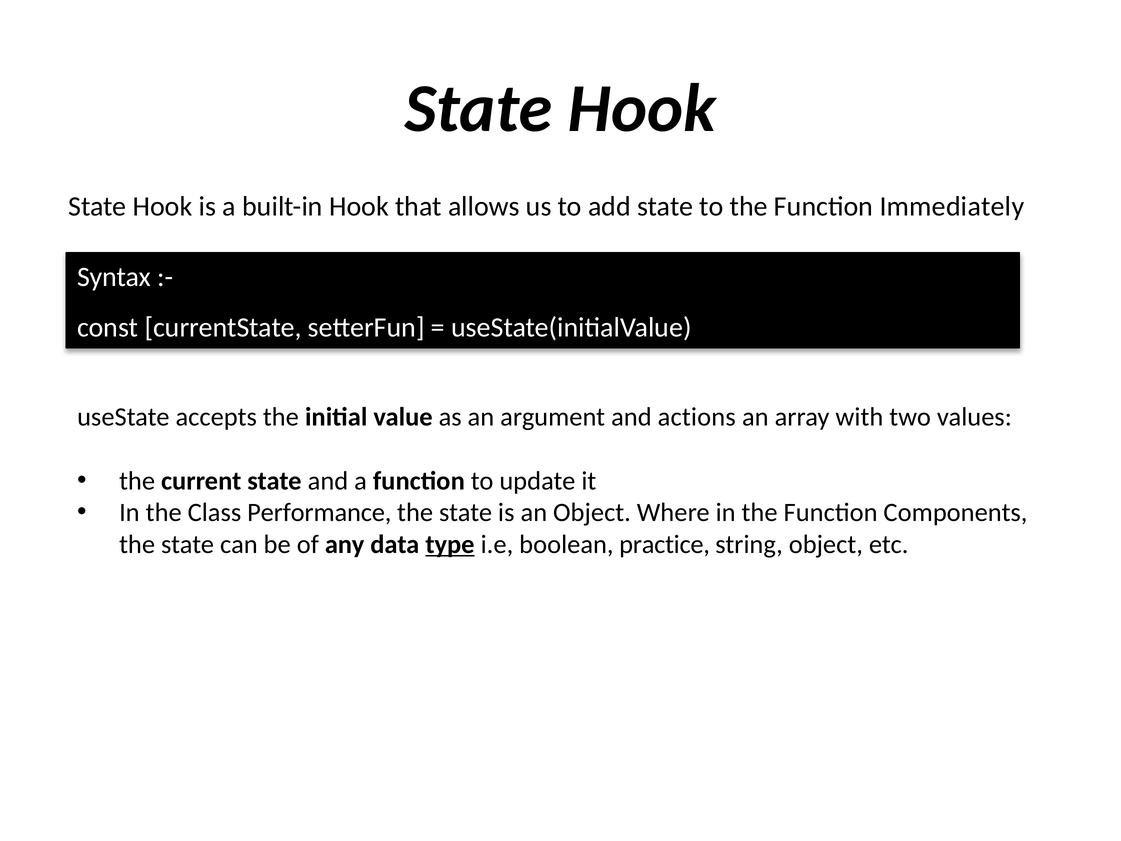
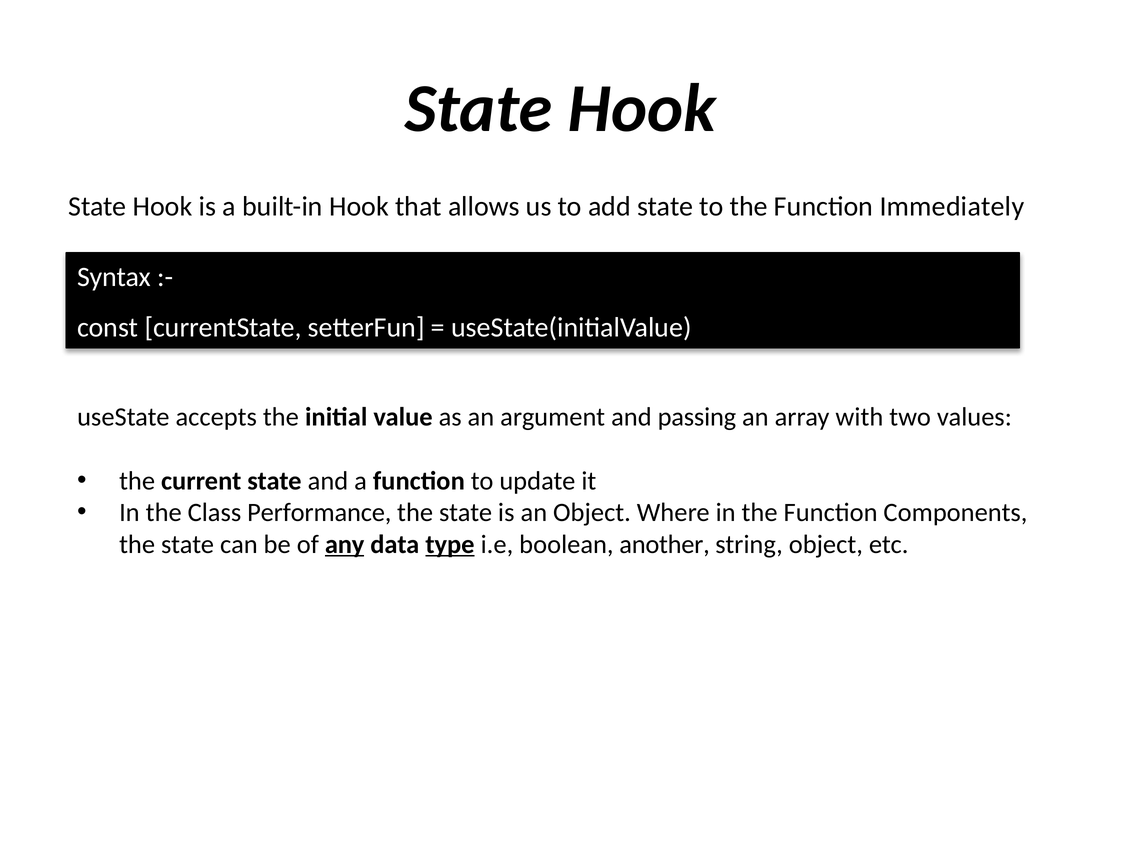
actions: actions -> passing (697, 417)
any underline: none -> present (345, 544)
practice: practice -> another (665, 544)
